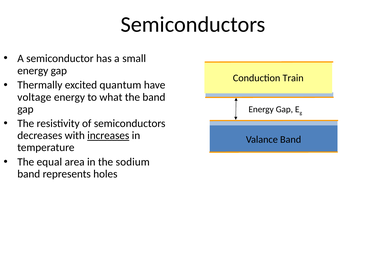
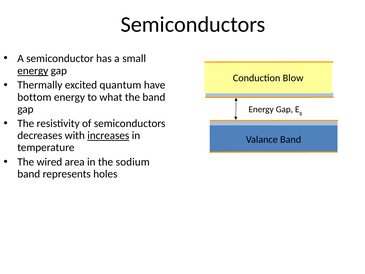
energy underline: none -> present (33, 71)
Train: Train -> Blow (293, 78)
voltage: voltage -> bottom (34, 97)
equal: equal -> wired (49, 162)
